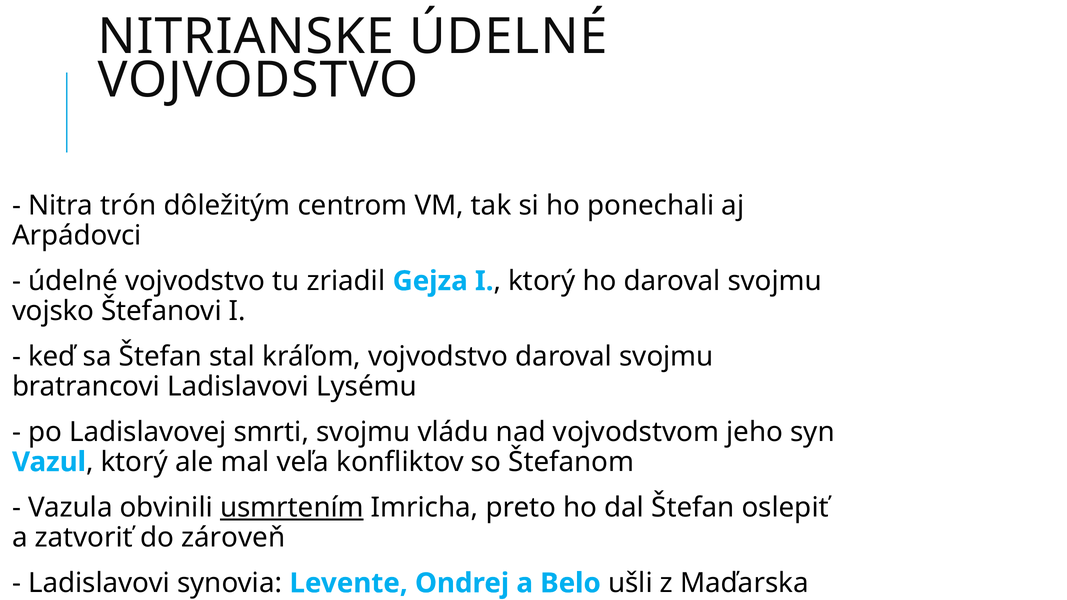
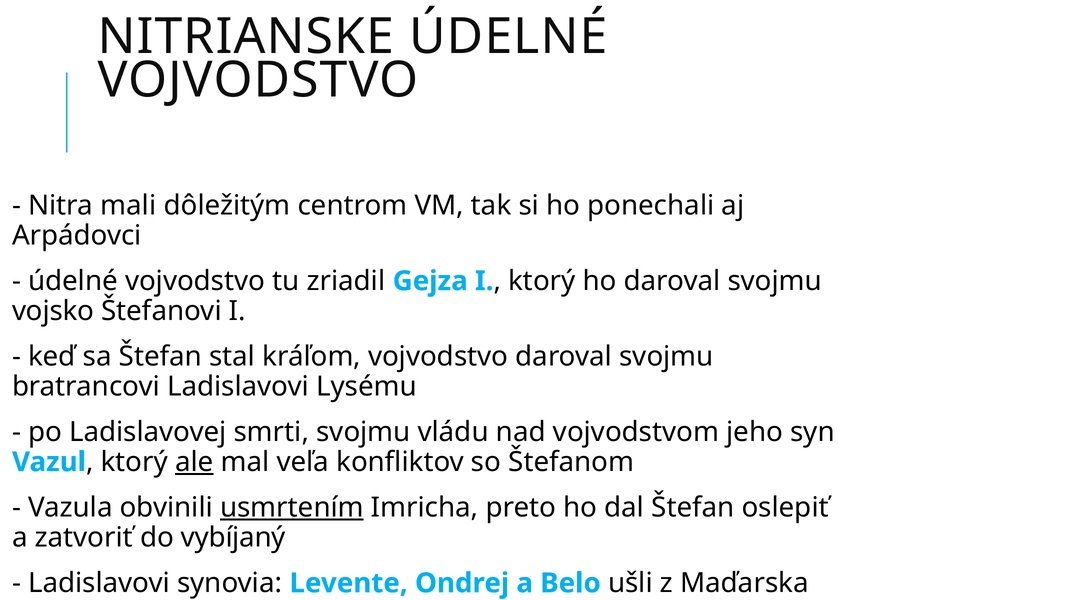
trón: trón -> mali (128, 206)
ale underline: none -> present (194, 462)
zároveň: zároveň -> vybíjaný (233, 538)
